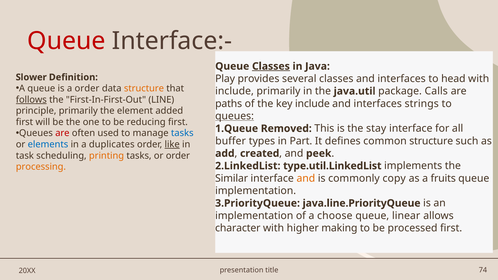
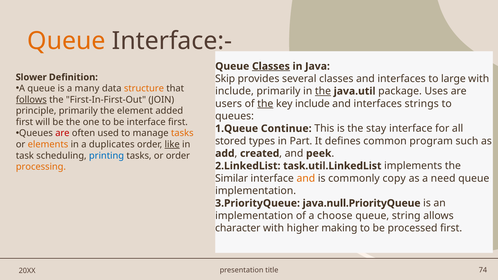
Queue colour: red -> orange (66, 41)
Play: Play -> Skip (225, 79)
head: head -> large (453, 79)
a order: order -> many (87, 88)
the underline: none -> present (323, 91)
Calls: Calls -> Uses (436, 91)
LINE: LINE -> JOIN (161, 100)
paths: paths -> users (229, 104)
the underline: none -> present (265, 104)
queues underline: present -> none (235, 116)
be reducing: reducing -> interface (146, 122)
Removed: Removed -> Continue (286, 129)
tasks colour: blue -> orange (182, 133)
buffer: buffer -> stored (231, 141)
common structure: structure -> program (431, 141)
elements colour: blue -> orange (48, 144)
printing colour: orange -> blue (107, 156)
type.util.LinkedList: type.util.LinkedList -> task.util.LinkedList (332, 166)
fruits: fruits -> need (443, 178)
java.line.PriorityQueue: java.line.PriorityQueue -> java.null.PriorityQueue (362, 203)
linear: linear -> string (406, 216)
